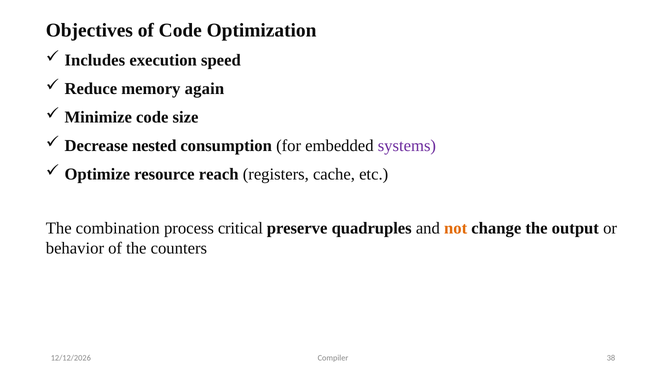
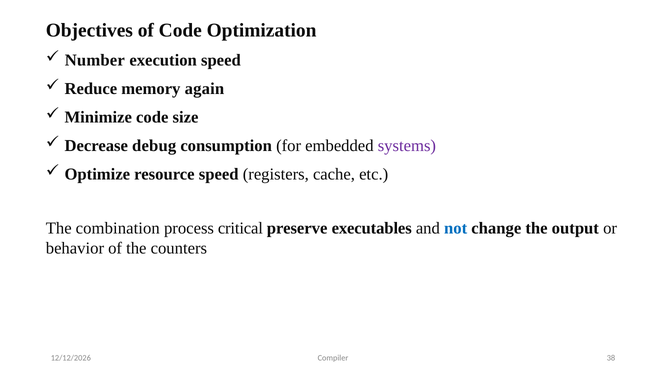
Includes: Includes -> Number (95, 60)
nested: nested -> debug (154, 146)
resource reach: reach -> speed (219, 174)
quadruples: quadruples -> executables (372, 228)
not colour: orange -> blue (456, 228)
